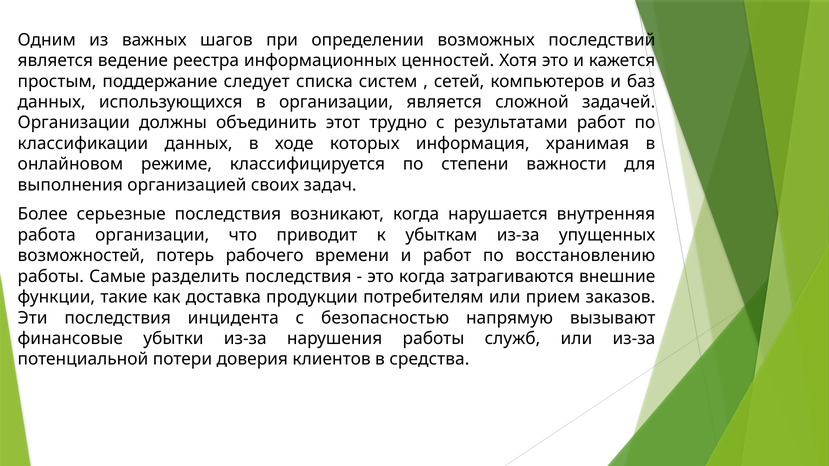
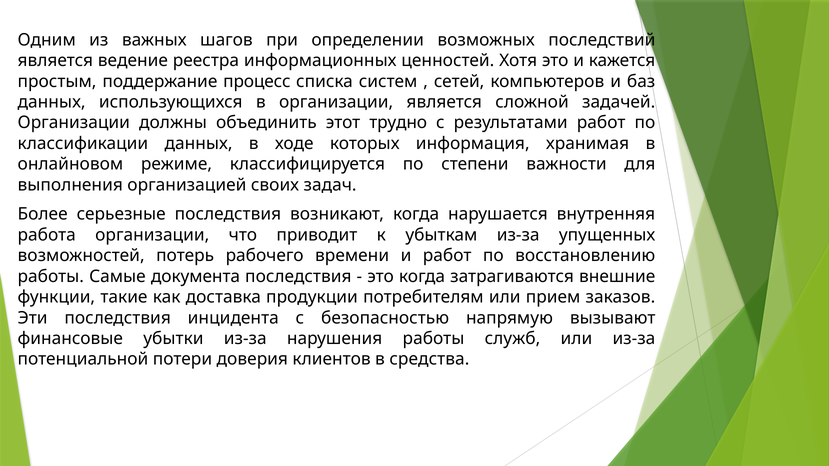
следует: следует -> процесс (257, 81)
разделить: разделить -> документа (195, 277)
